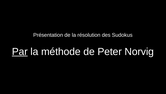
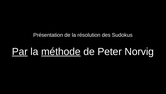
méthode underline: none -> present (61, 51)
